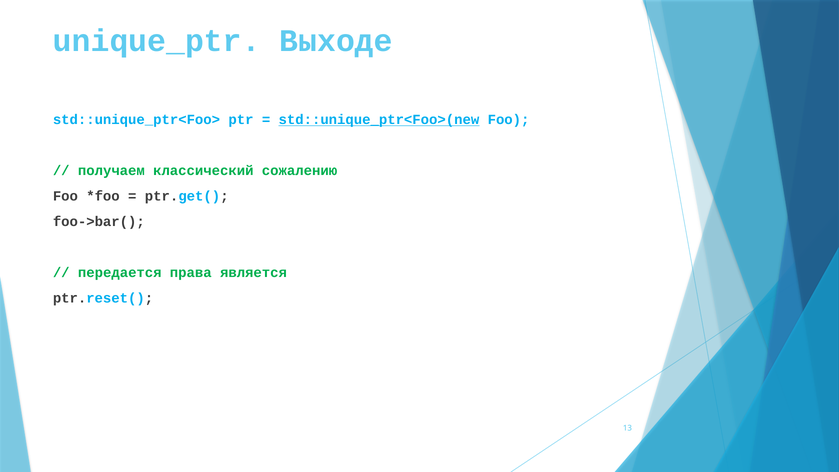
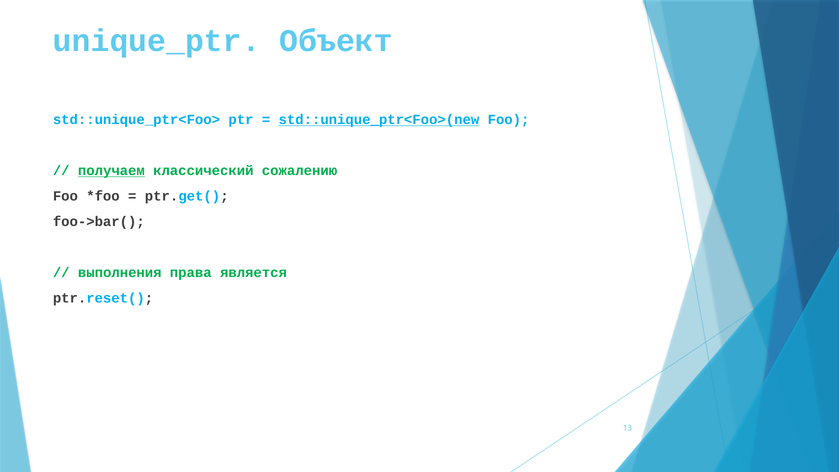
Выходе: Выходе -> Объект (336, 41)
получаем underline: none -> present (111, 171)
передается: передается -> выполнения (120, 273)
